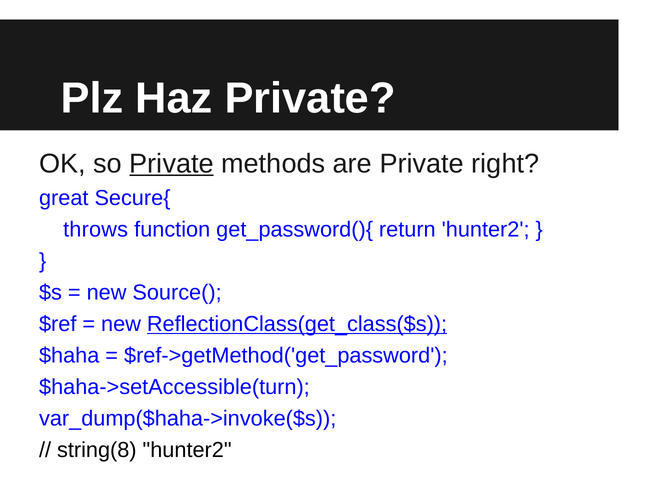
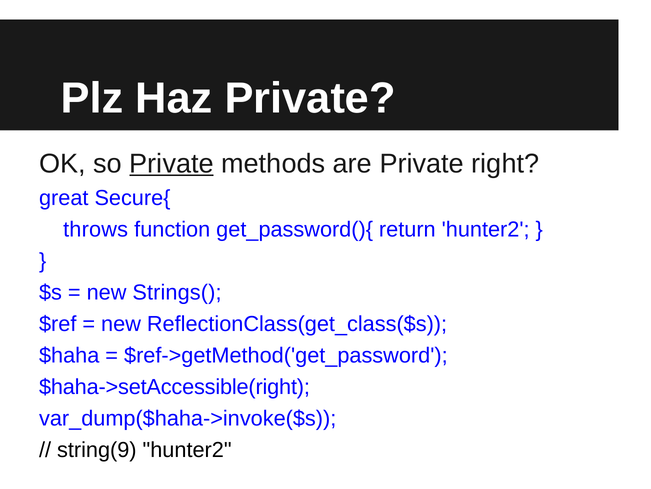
Source(: Source( -> Strings( (177, 292)
ReflectionClass(get_class($s underline: present -> none (297, 324)
$haha->setAccessible(turn: $haha->setAccessible(turn -> $haha->setAccessible(right (174, 387)
string(8: string(8 -> string(9 (97, 449)
